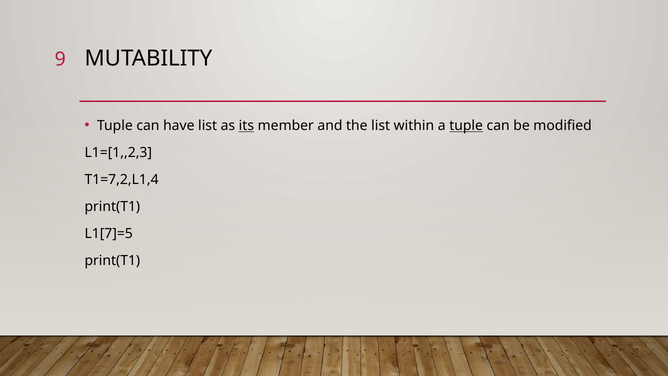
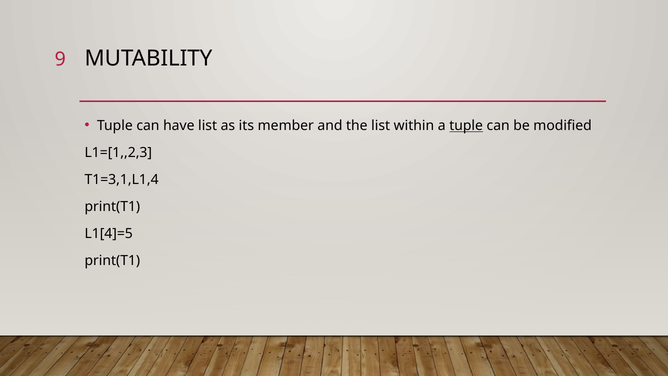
its underline: present -> none (246, 126)
T1=7,2,L1,4: T1=7,2,L1,4 -> T1=3,1,L1,4 (122, 180)
L1[7]=5: L1[7]=5 -> L1[4]=5 (109, 234)
